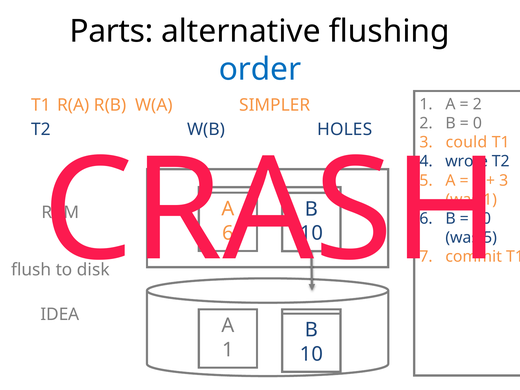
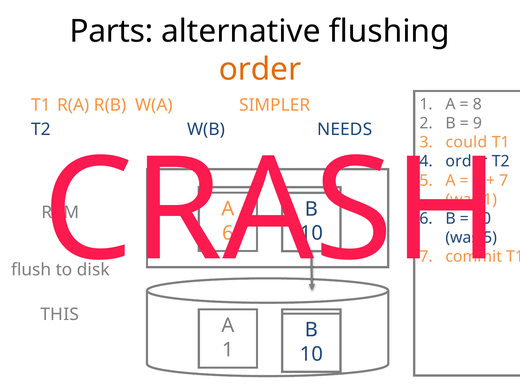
order colour: blue -> orange (260, 69)
2: 2 -> 8 (477, 104)
0: 0 -> 9 (477, 123)
HOLES: HOLES -> NEEDS (345, 129)
wrote: wrote -> order (466, 161)
3: 3 -> 7 (504, 180)
IDEA: IDEA -> THIS (60, 314)
